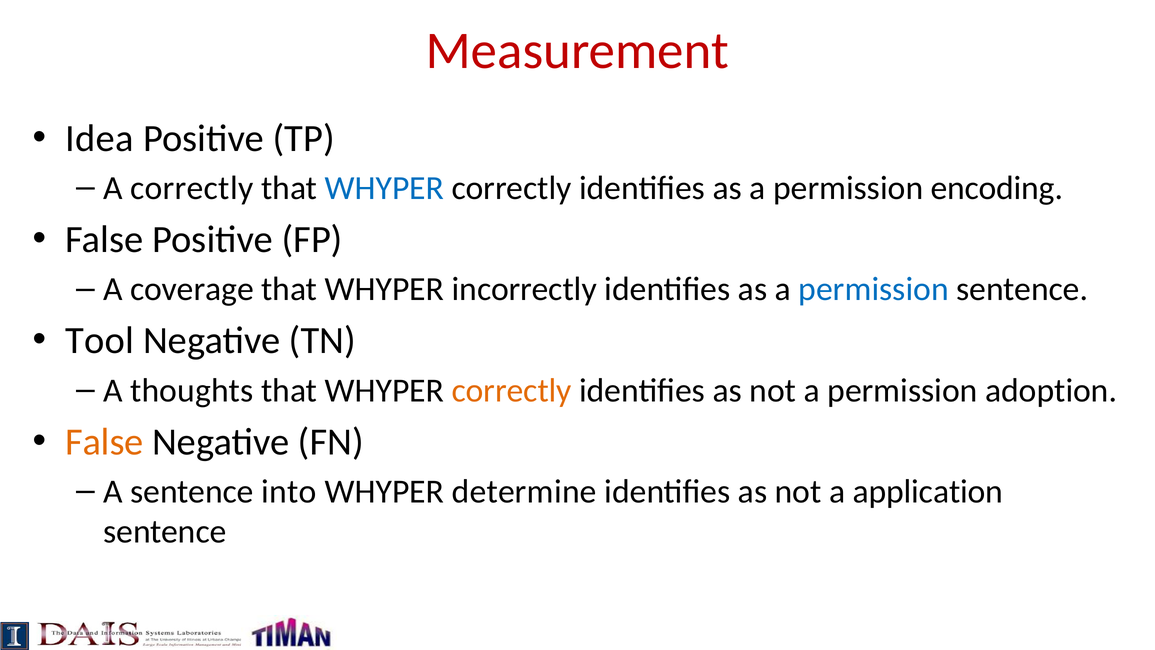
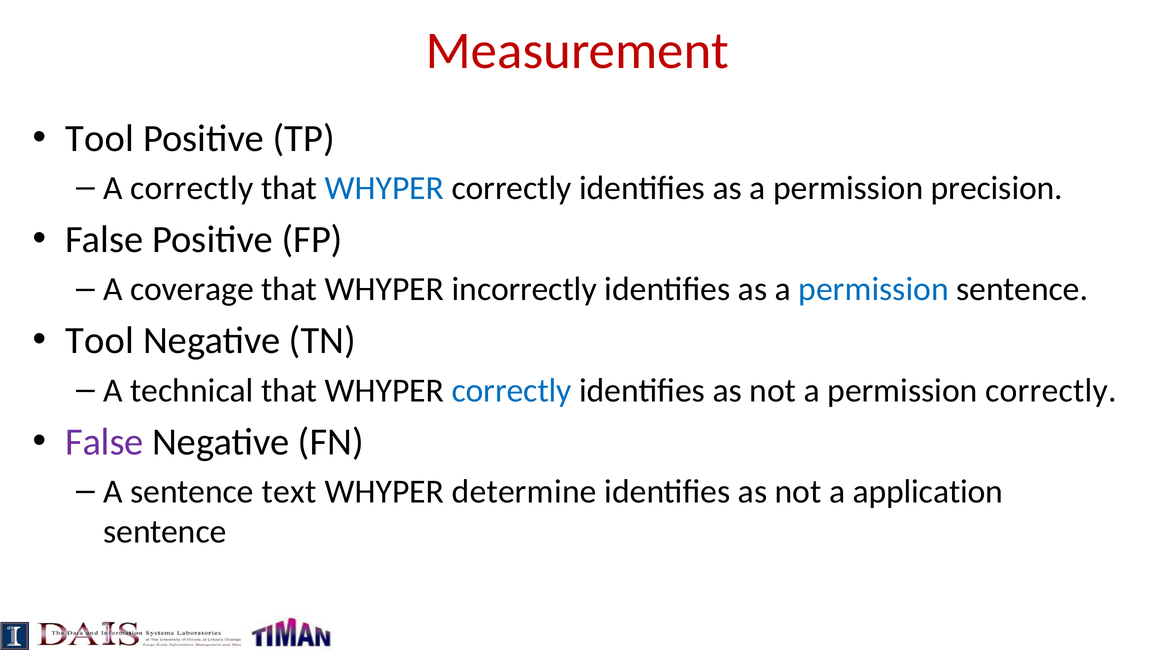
Idea: Idea -> Tool (100, 138)
encoding: encoding -> precision (997, 188)
thoughts: thoughts -> technical (192, 390)
correctly colour: orange -> blue (512, 390)
permission adoption: adoption -> correctly (1051, 390)
False colour: orange -> purple (104, 442)
into: into -> text (289, 491)
